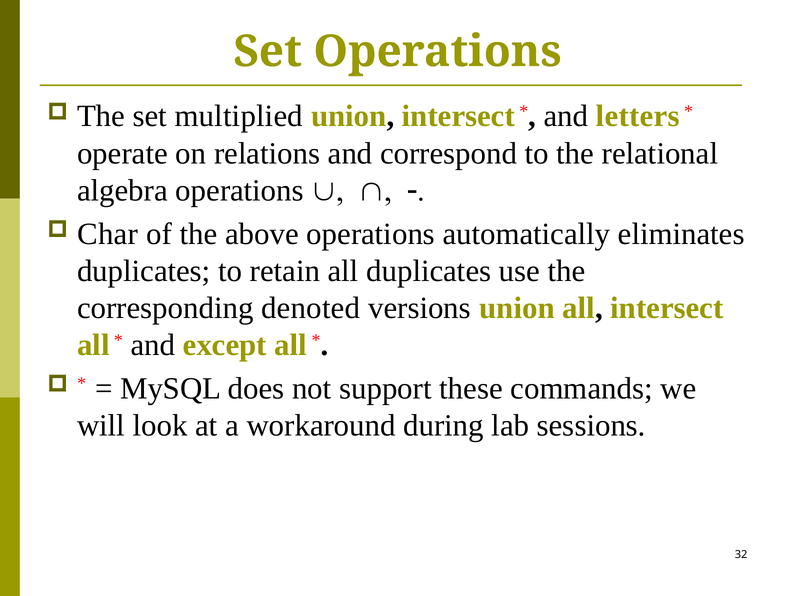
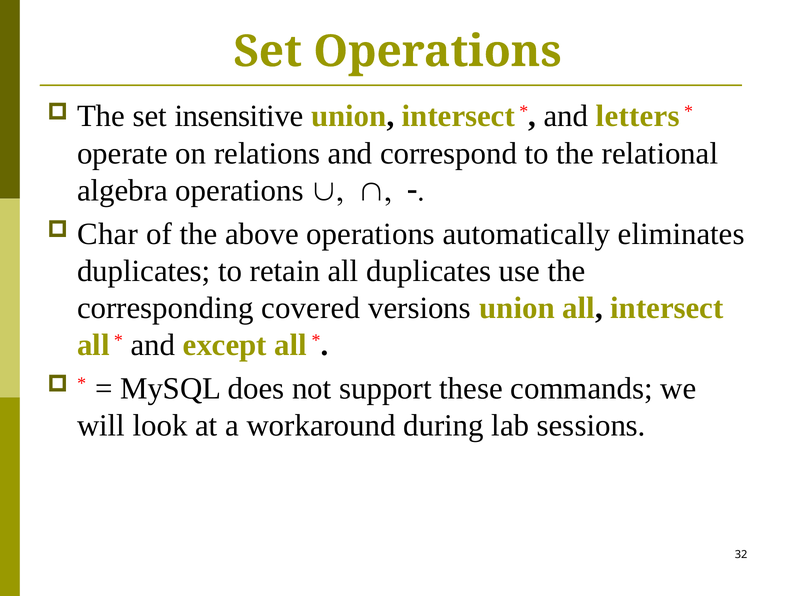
multiplied: multiplied -> insensitive (239, 116)
denoted: denoted -> covered (311, 308)
